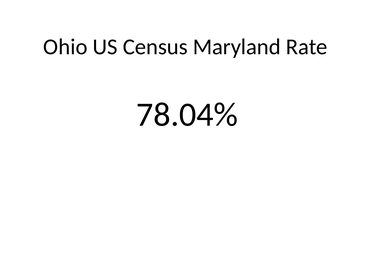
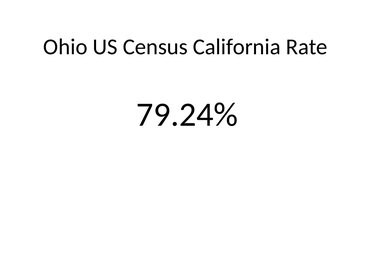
Maryland: Maryland -> California (237, 47)
78.04%: 78.04% -> 79.24% (187, 114)
